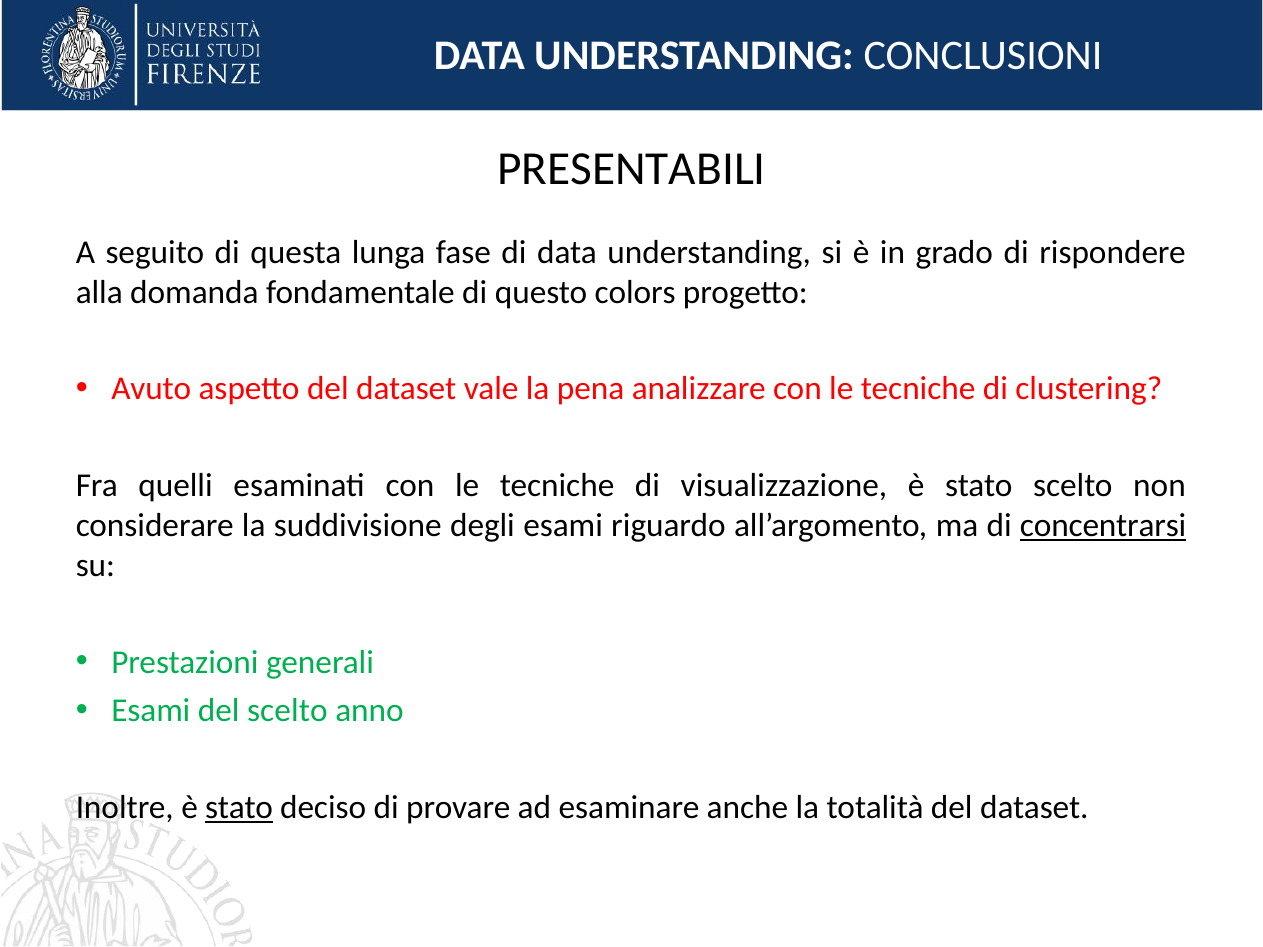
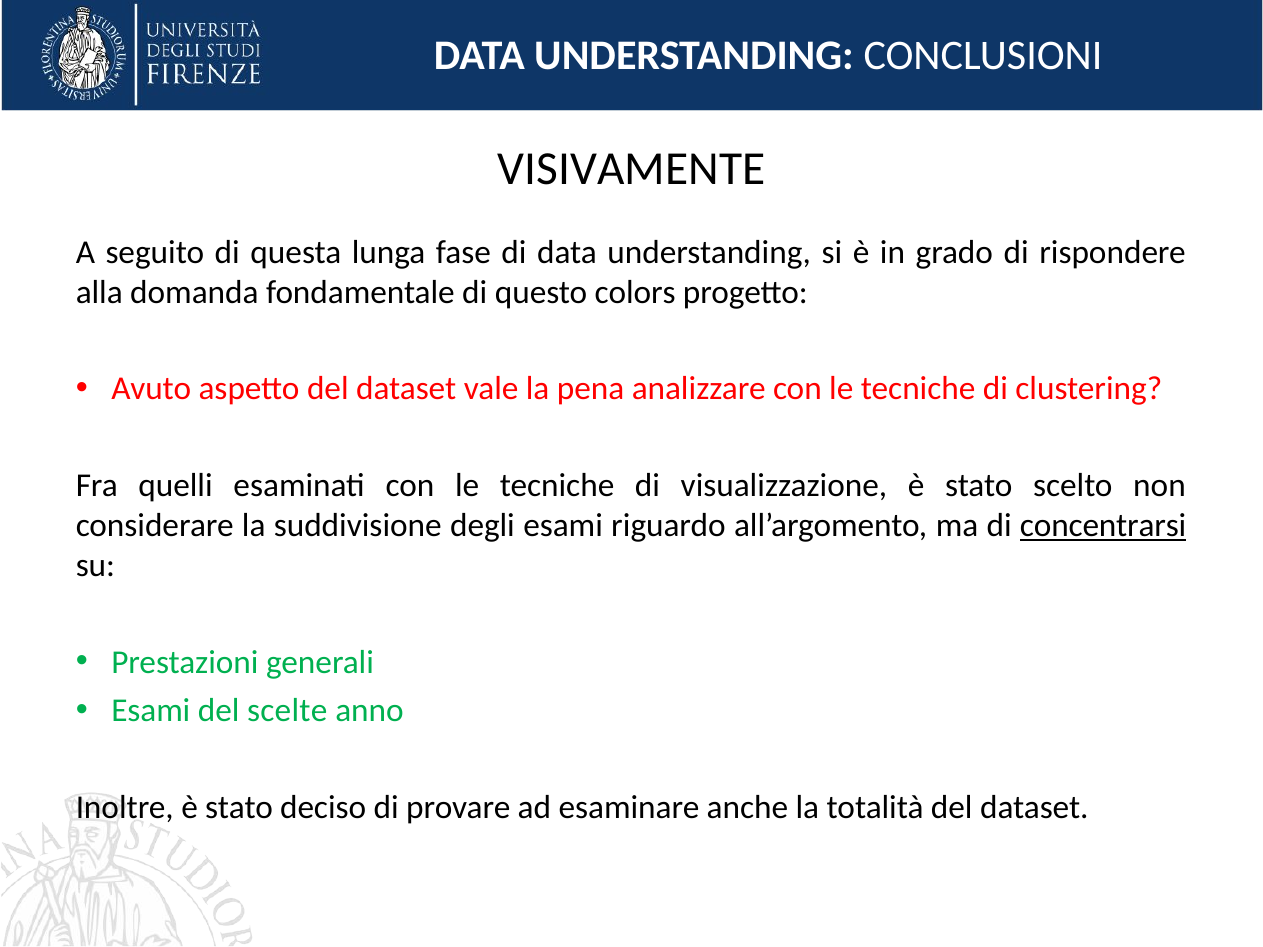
PRESENTABILI: PRESENTABILI -> VISIVAMENTE (631, 169)
del scelto: scelto -> scelte (287, 711)
stato underline: present -> none (239, 808)
